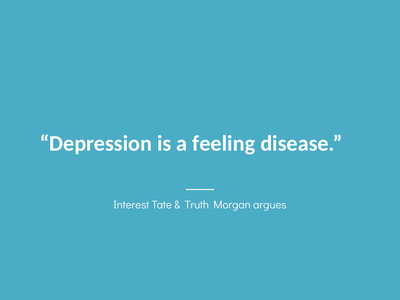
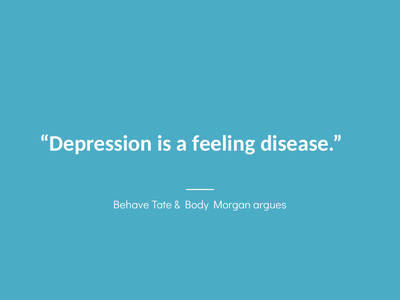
Interest: Interest -> Behave (131, 205)
Truth: Truth -> Body (197, 205)
